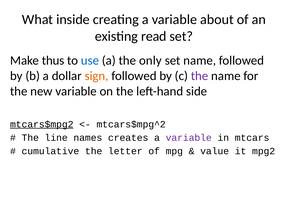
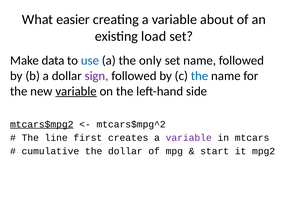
inside: inside -> easier (73, 19)
read: read -> load (154, 36)
thus: thus -> data (53, 60)
sign colour: orange -> purple (97, 76)
the colour: purple -> blue (200, 76)
variable underline: none -> present (76, 91)
names: names -> first (88, 138)
the letter: letter -> dollar (125, 151)
value: value -> start (215, 151)
